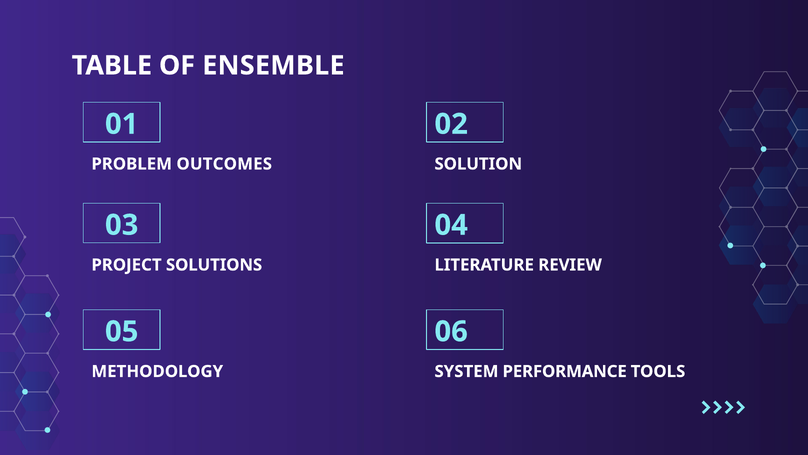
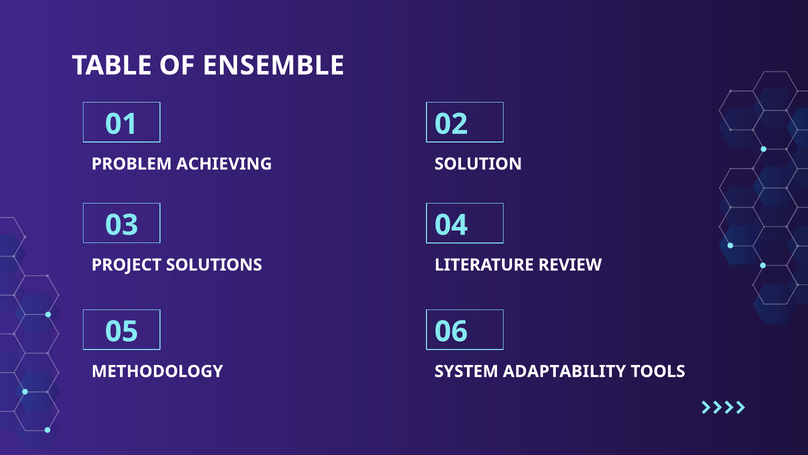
OUTCOMES: OUTCOMES -> ACHIEVING (224, 164)
PERFORMANCE: PERFORMANCE -> ADAPTABILITY (564, 371)
